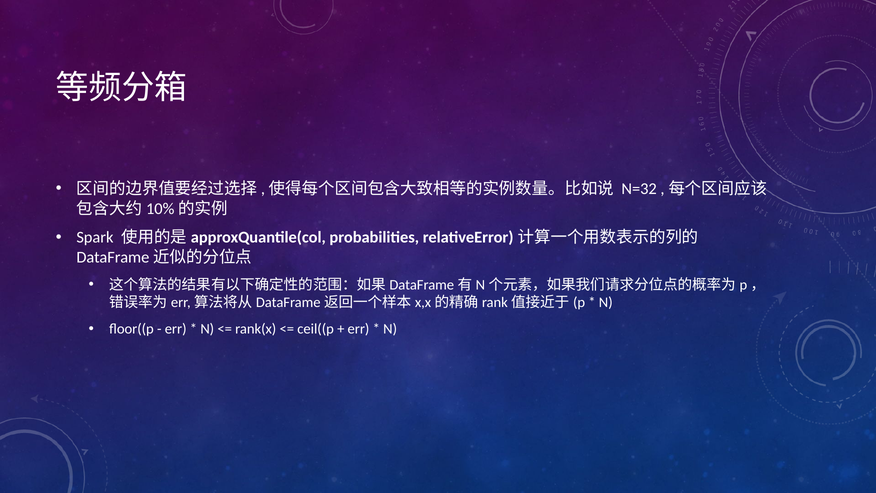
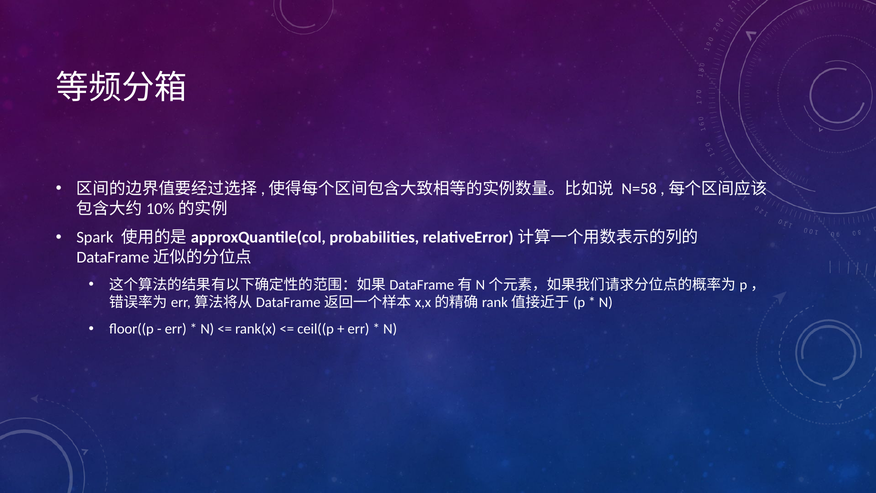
N=32: N=32 -> N=58 (639, 189)
